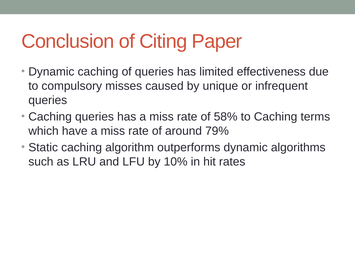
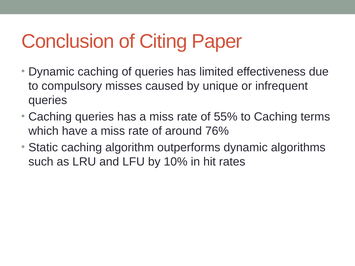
58%: 58% -> 55% (226, 117)
79%: 79% -> 76% (217, 131)
